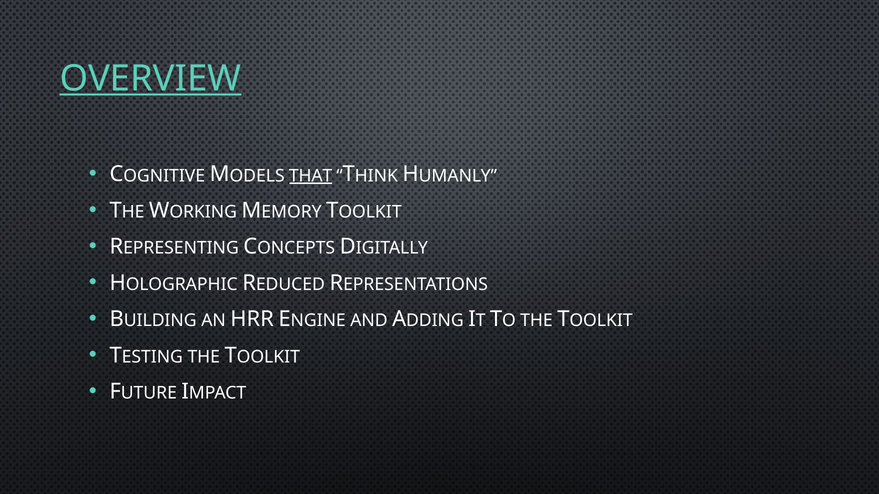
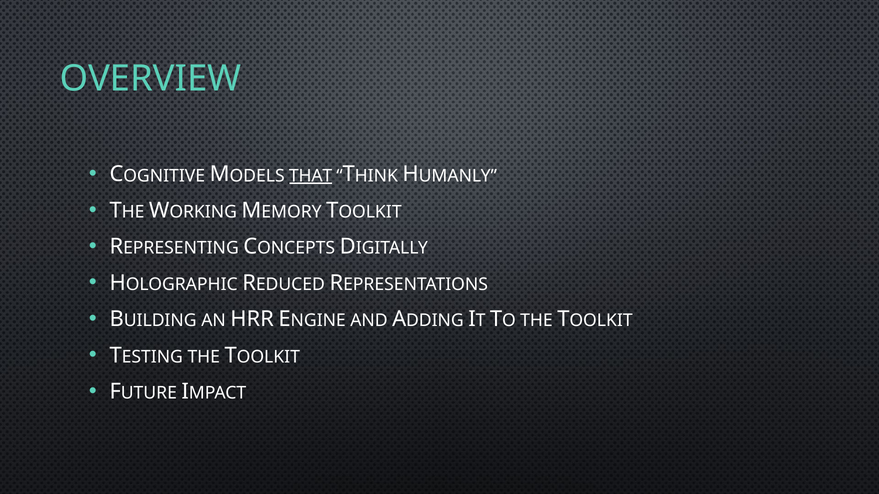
OVERVIEW underline: present -> none (151, 79)
